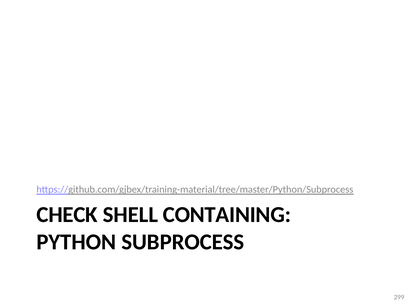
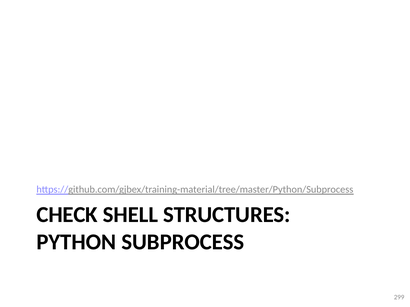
CONTAINING: CONTAINING -> STRUCTURES (227, 215)
